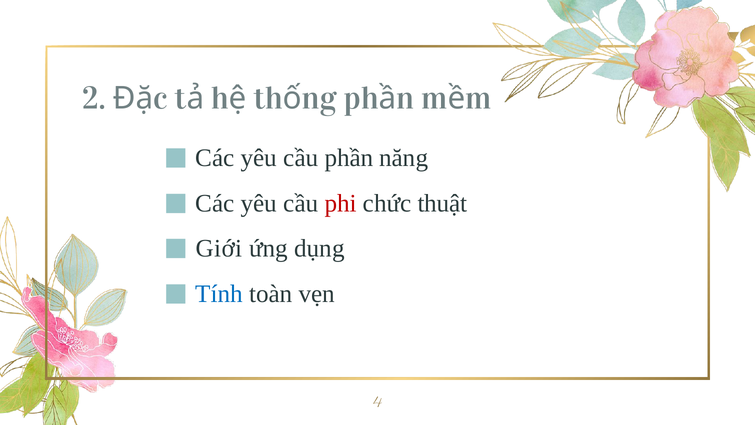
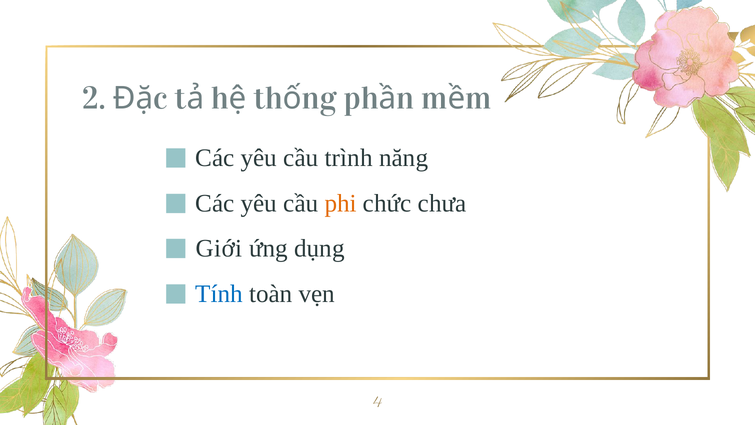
phần: phần -> trình (349, 158)
phi colour: red -> orange (341, 203)
thuật: thuật -> chưa (442, 203)
